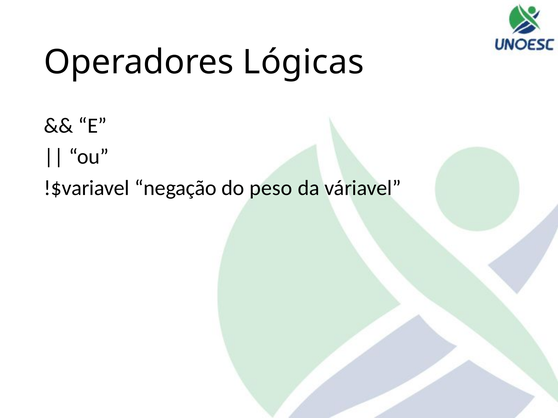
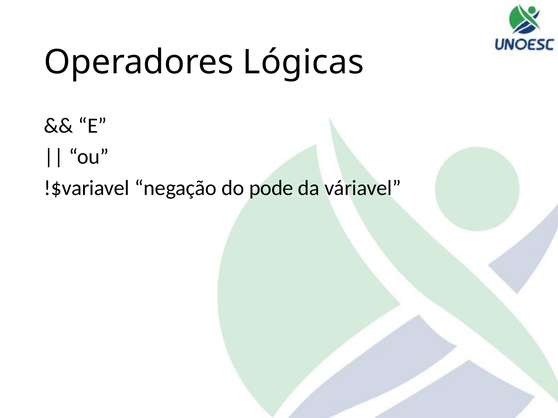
peso: peso -> pode (271, 188)
